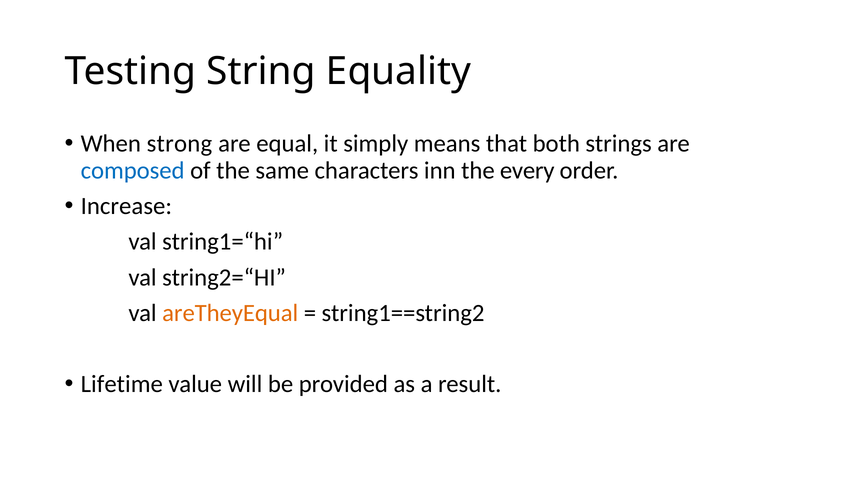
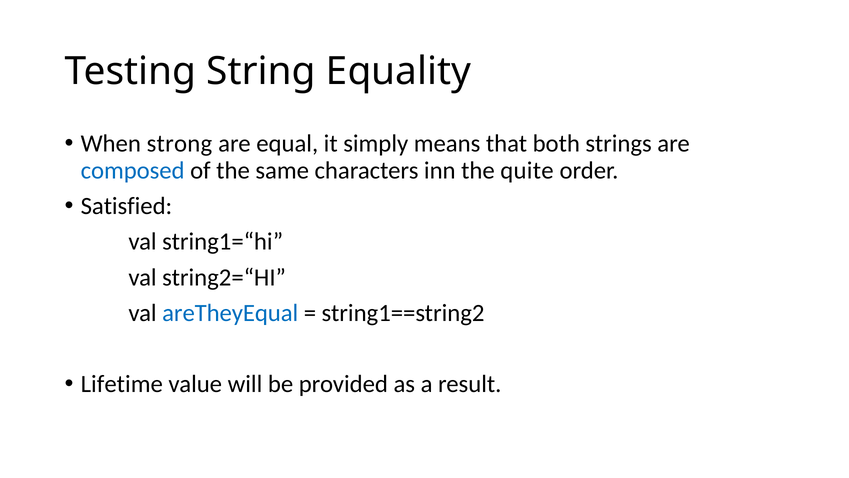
every: every -> quite (527, 170)
Increase: Increase -> Satisfied (126, 206)
areTheyEqual colour: orange -> blue (230, 313)
